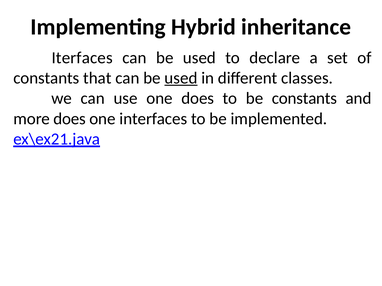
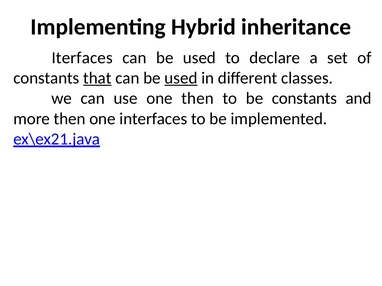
that underline: none -> present (97, 78)
one does: does -> then (198, 99)
more does: does -> then (70, 119)
